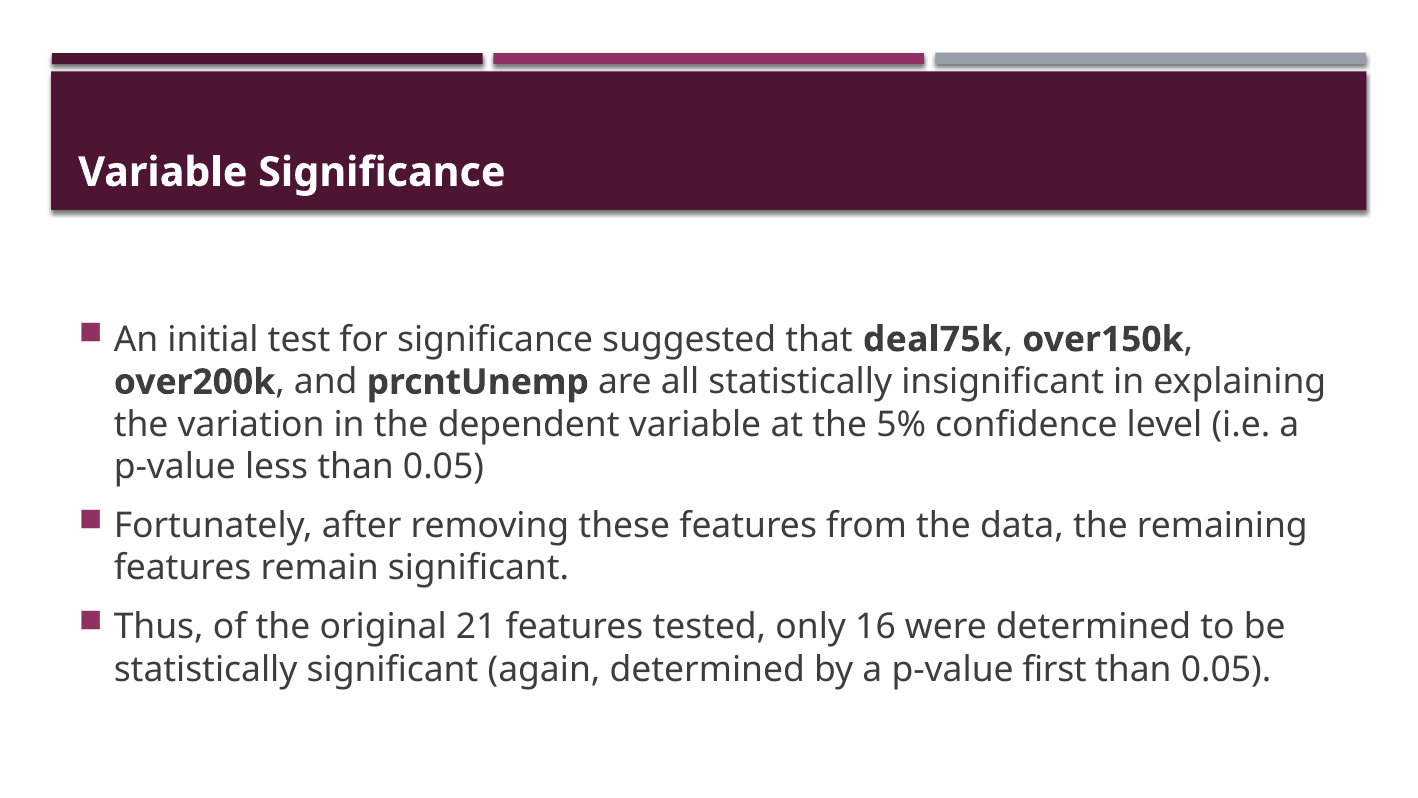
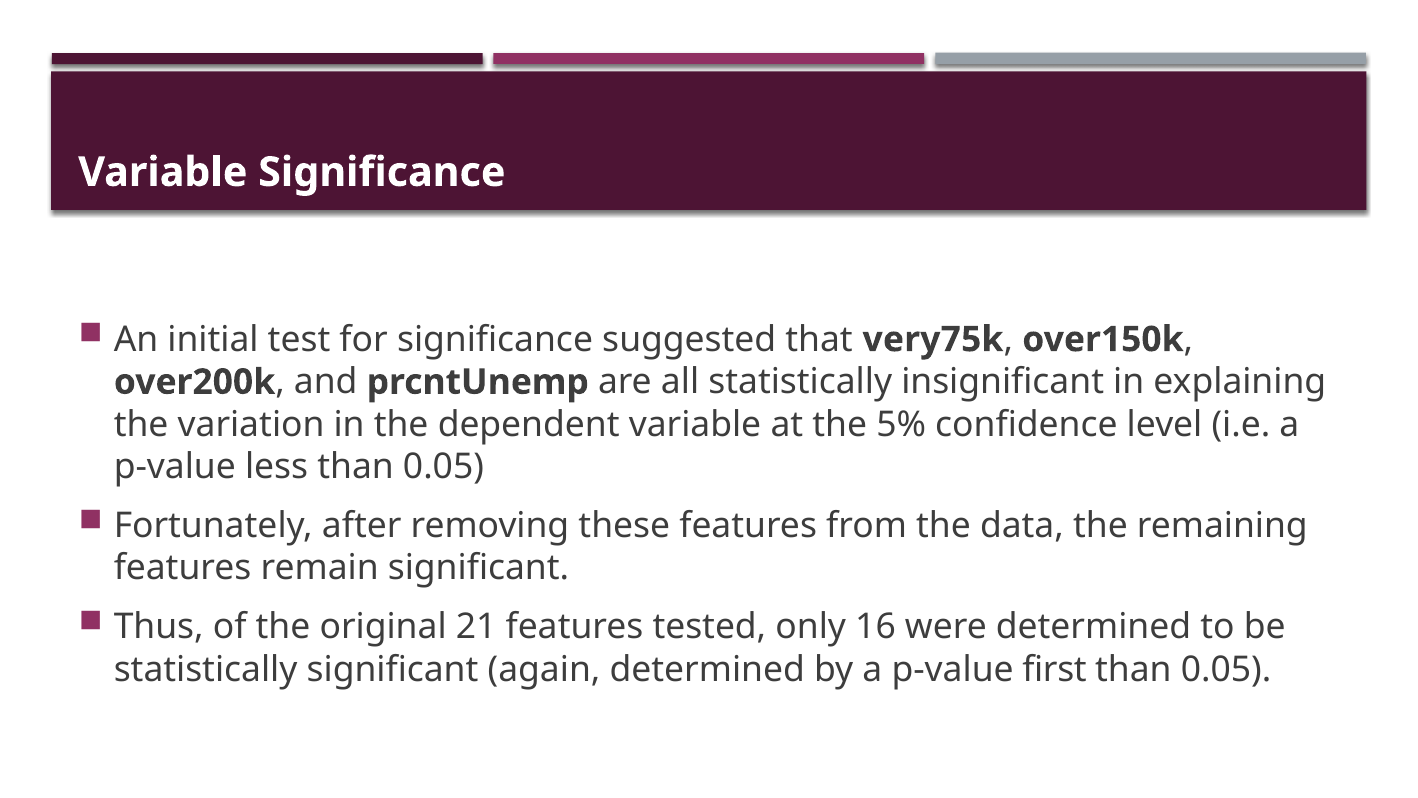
deal75k: deal75k -> very75k (933, 339)
